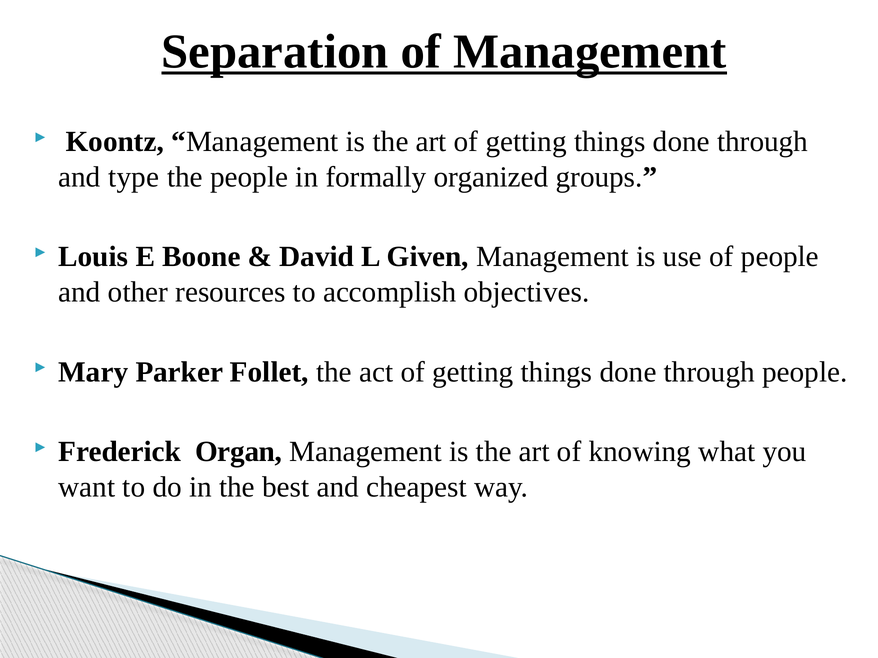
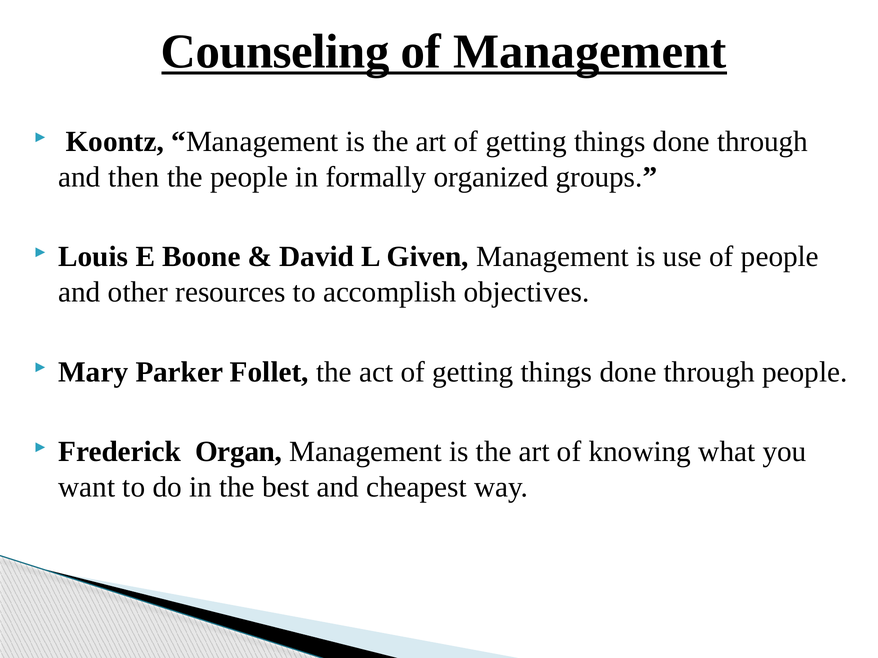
Separation: Separation -> Counseling (275, 52)
type: type -> then (134, 177)
